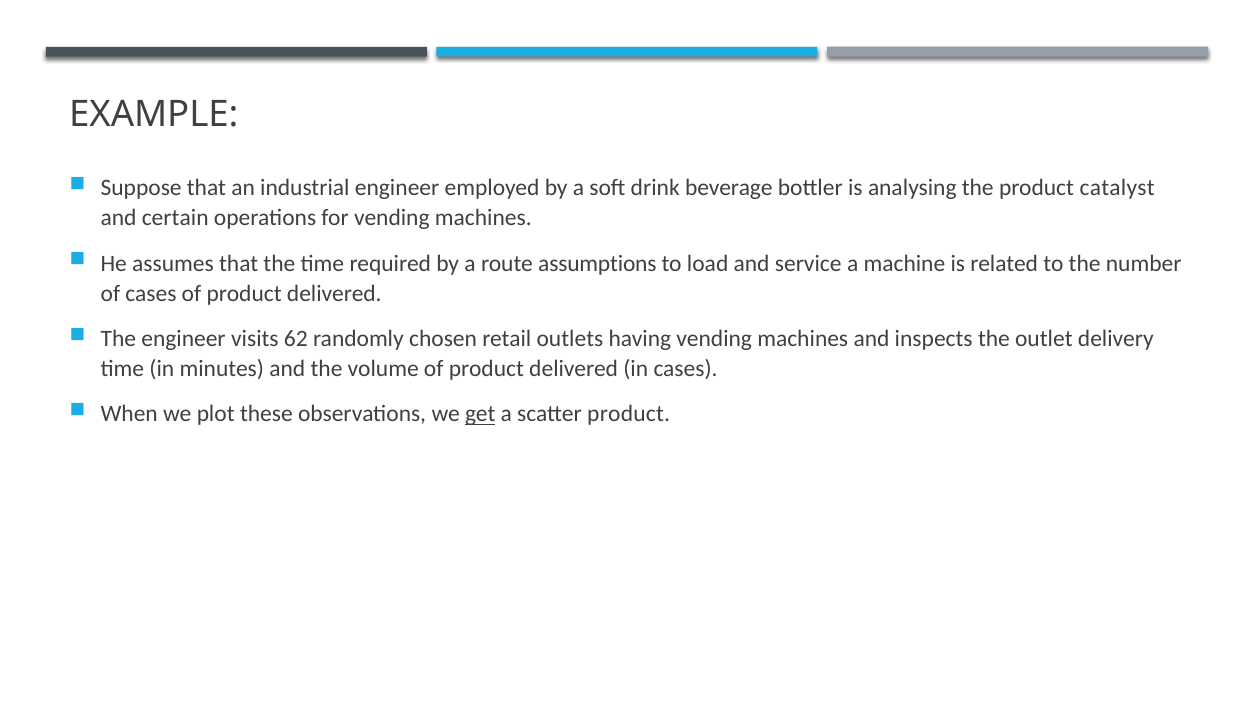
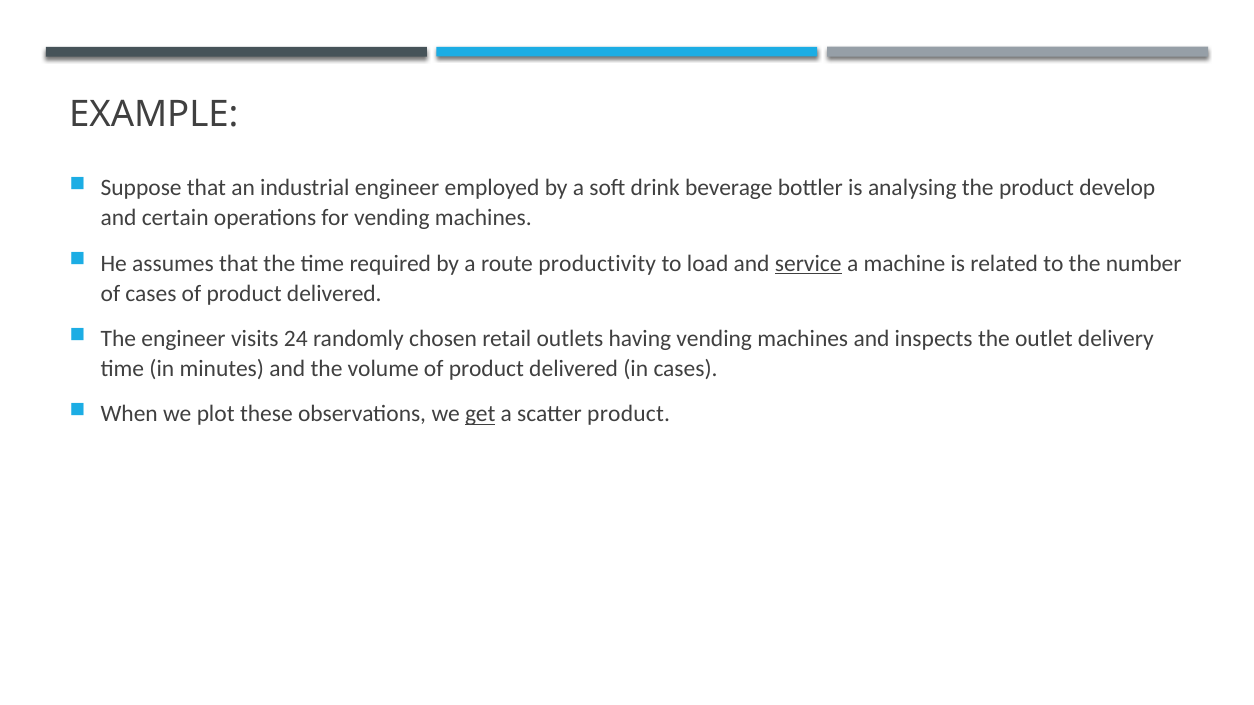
catalyst: catalyst -> develop (1117, 188)
assumptions: assumptions -> productivity (597, 263)
service underline: none -> present (808, 263)
62: 62 -> 24 (296, 339)
